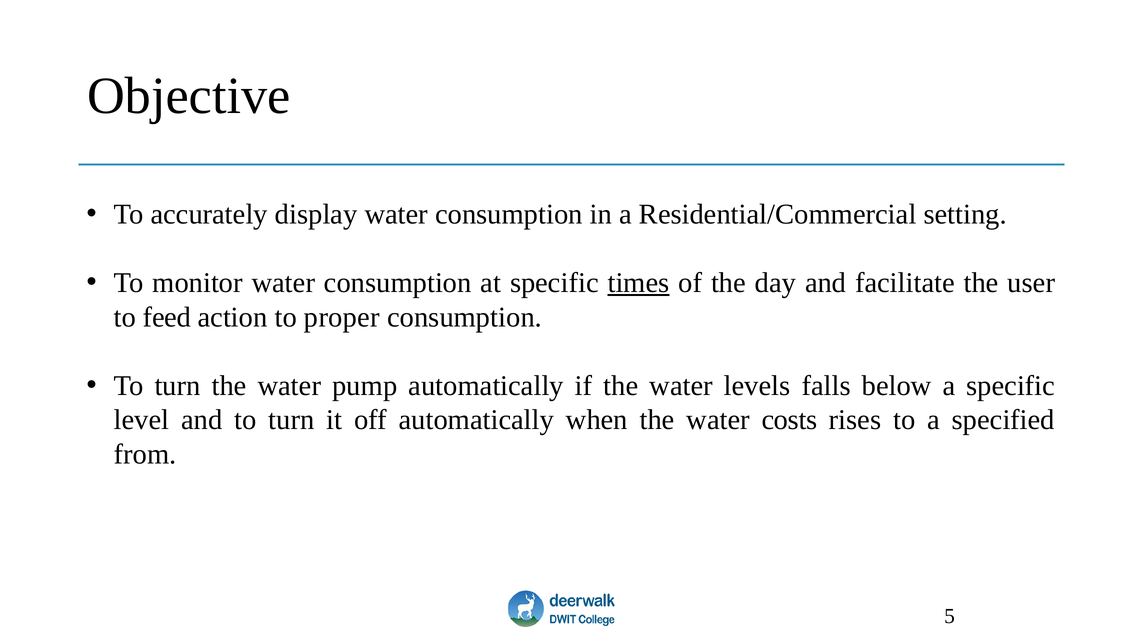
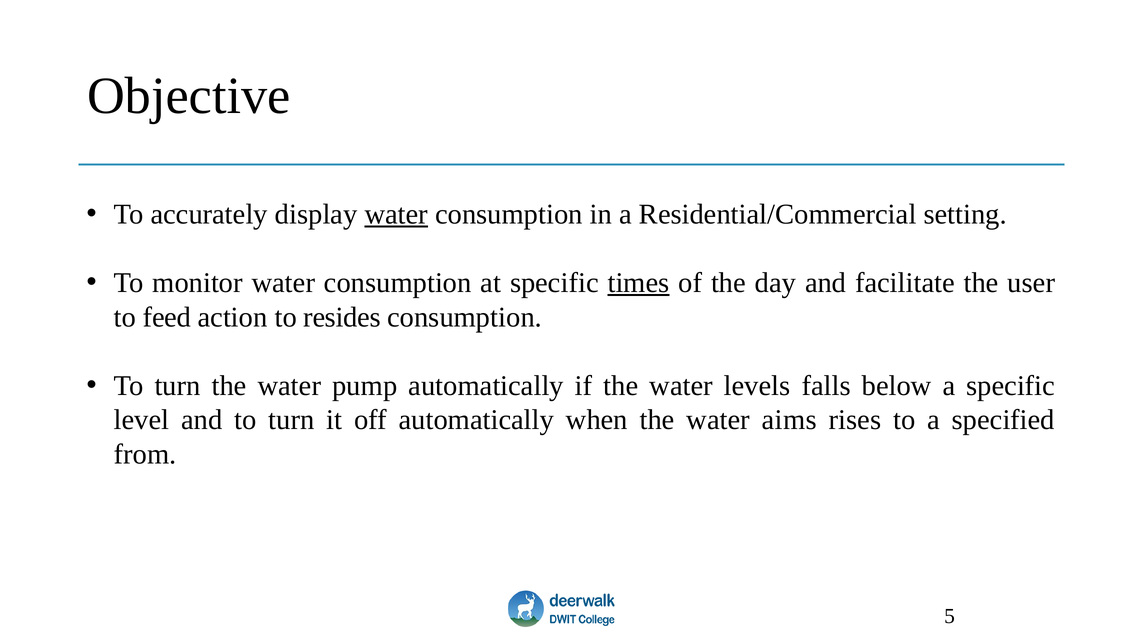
water underline: none -> present (396, 214)
proper: proper -> resides (342, 317)
costs: costs -> aims (789, 420)
